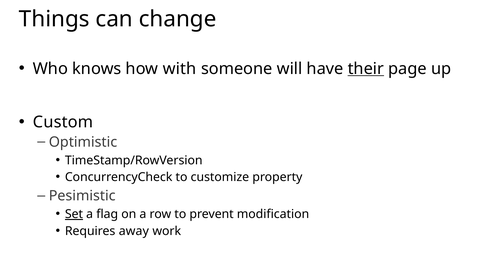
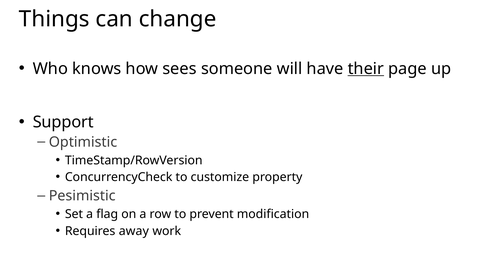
with: with -> sees (180, 69)
Custom: Custom -> Support (63, 122)
Set underline: present -> none (74, 214)
